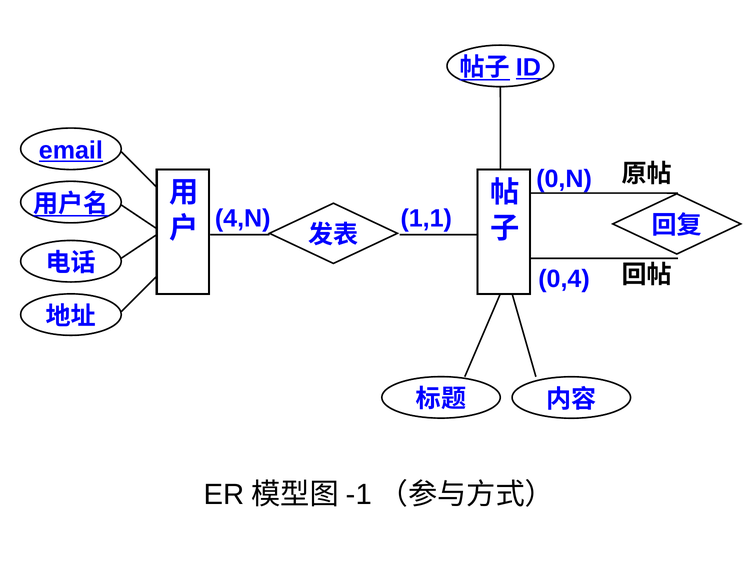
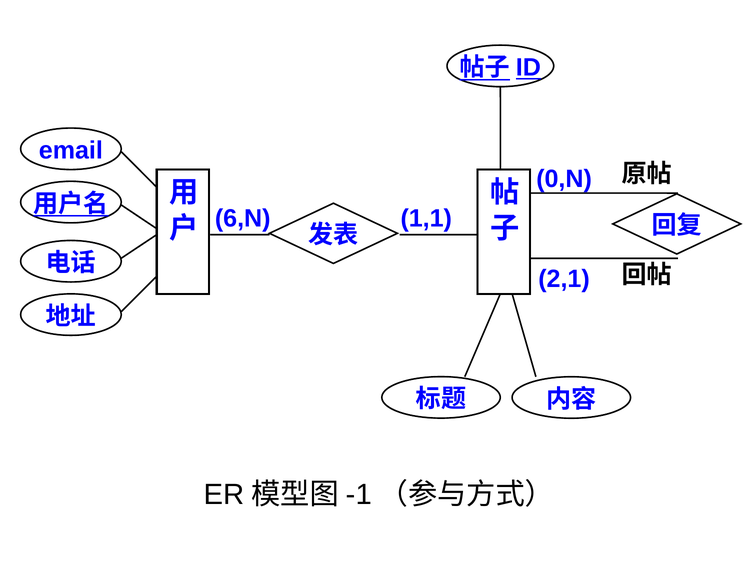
email underline: present -> none (71, 151)
4,N: 4,N -> 6,N (243, 219)
0,4: 0,4 -> 2,1 (564, 279)
